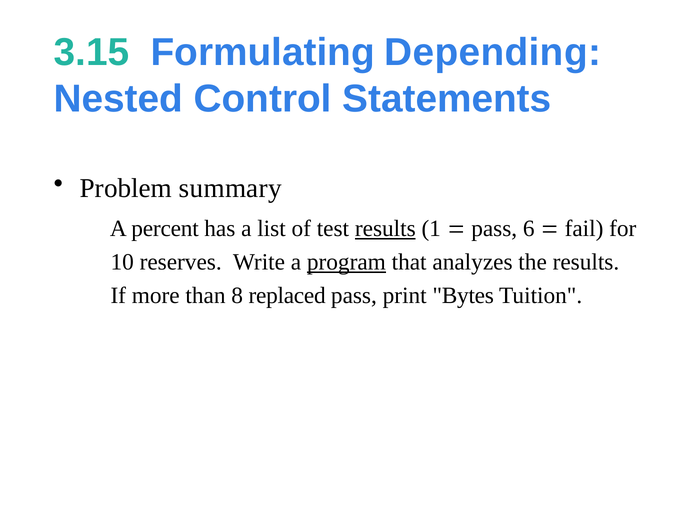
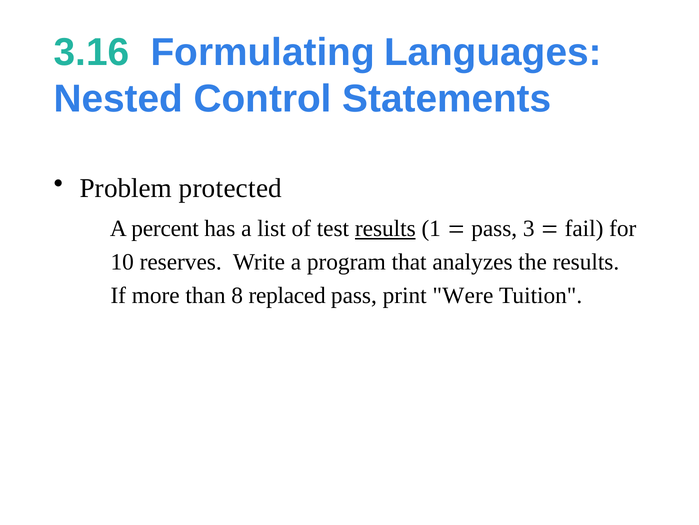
3.15: 3.15 -> 3.16 (91, 52)
Depending: Depending -> Languages (493, 52)
summary: summary -> protected (230, 188)
6: 6 -> 3 (529, 228)
program underline: present -> none (346, 262)
Bytes: Bytes -> Were (463, 295)
